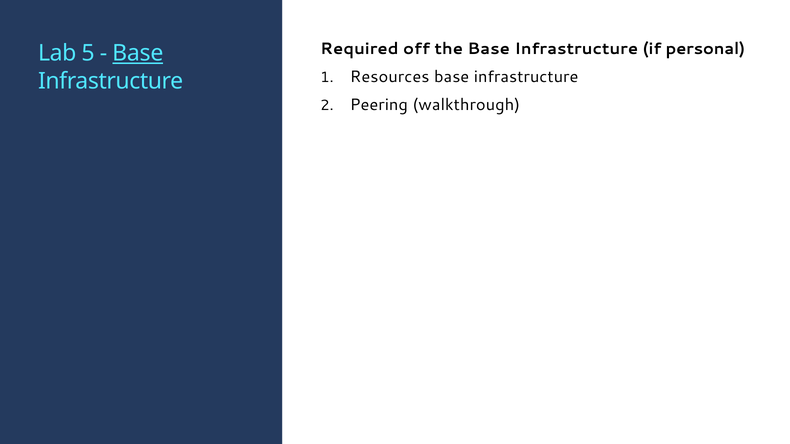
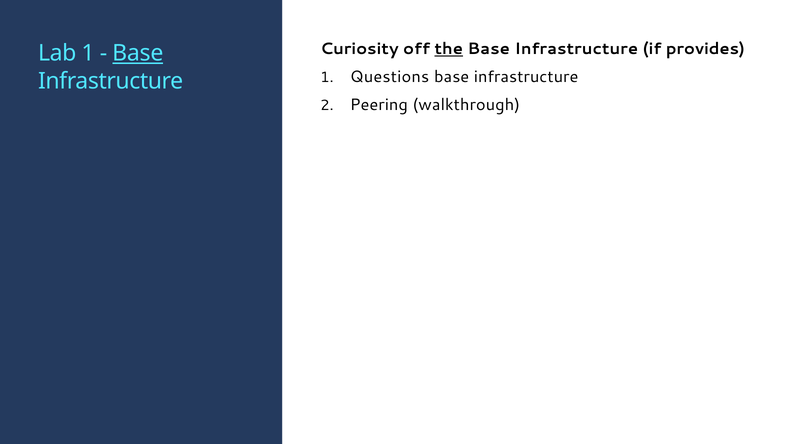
Required: Required -> Curiosity (359, 49)
the underline: none -> present (449, 49)
personal: personal -> provides (705, 49)
Lab 5: 5 -> 1 (88, 53)
Resources: Resources -> Questions (390, 77)
